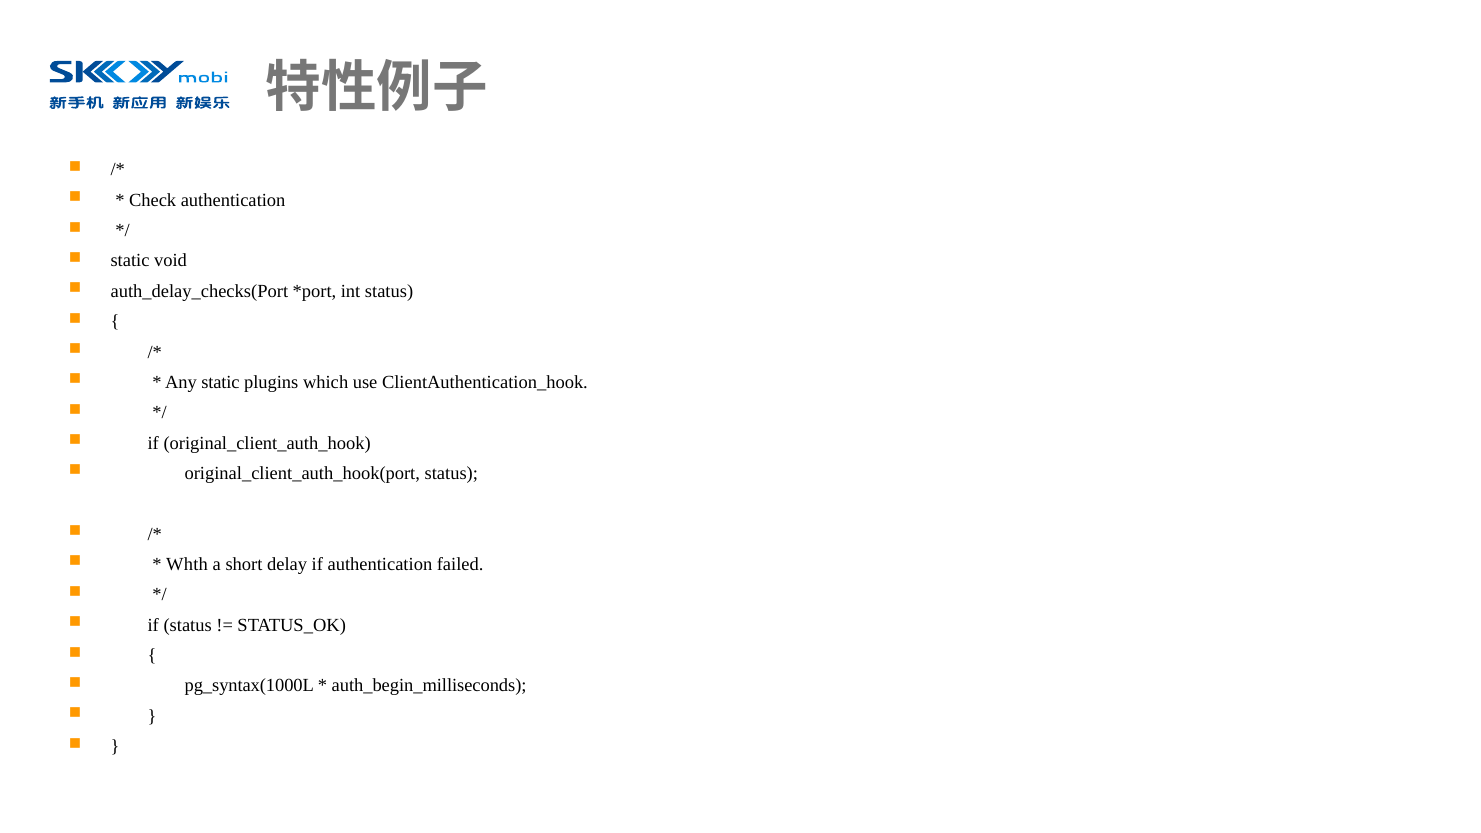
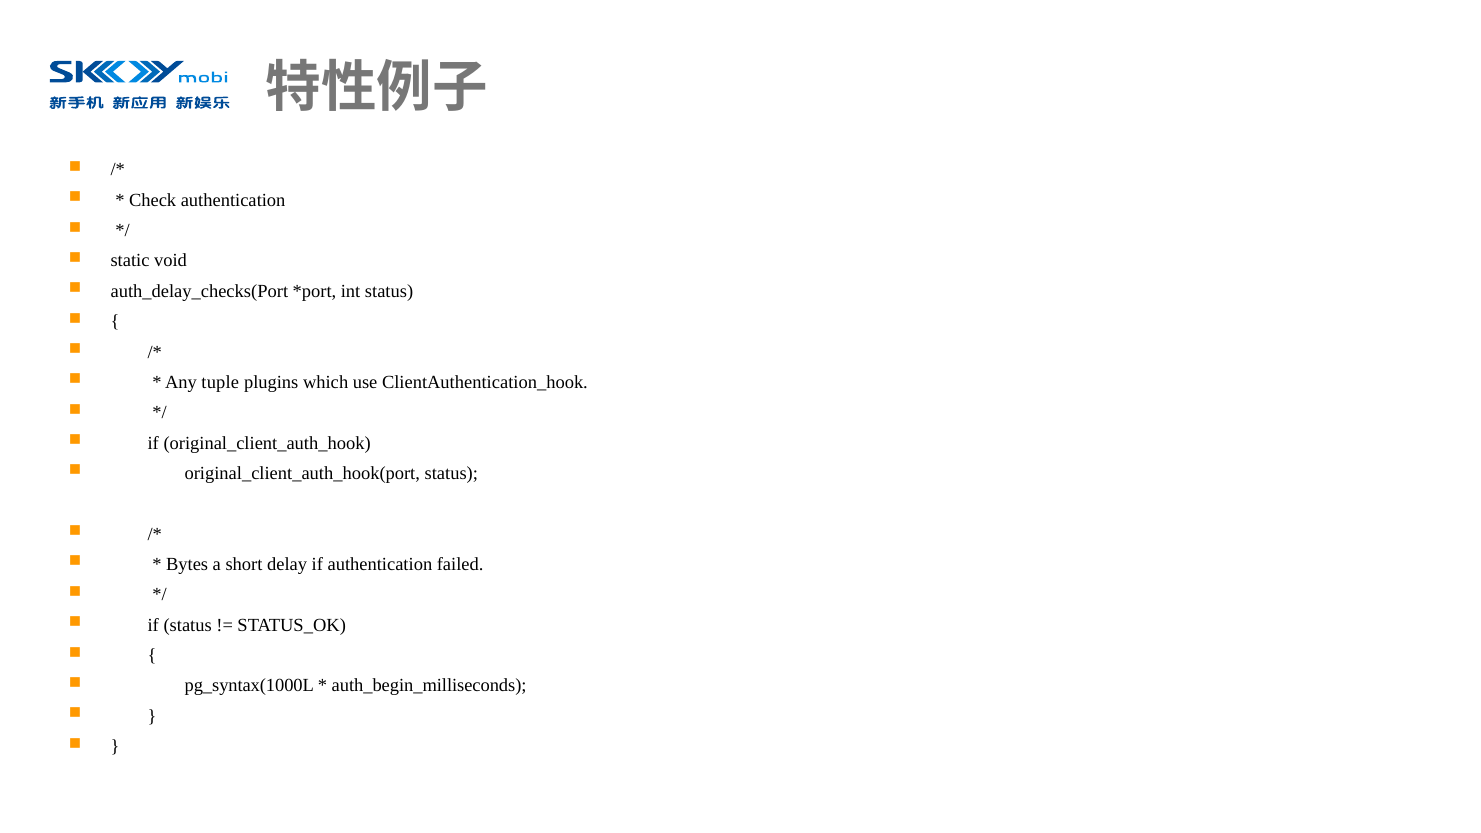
Any static: static -> tuple (220, 382)
Whth: Whth -> Bytes (187, 564)
